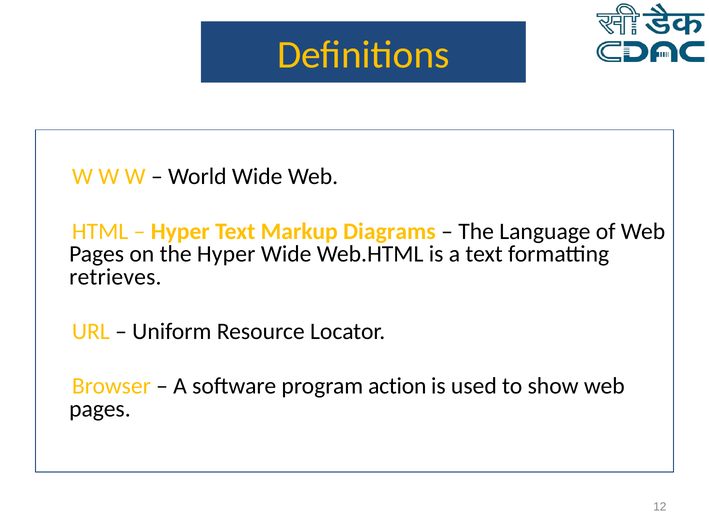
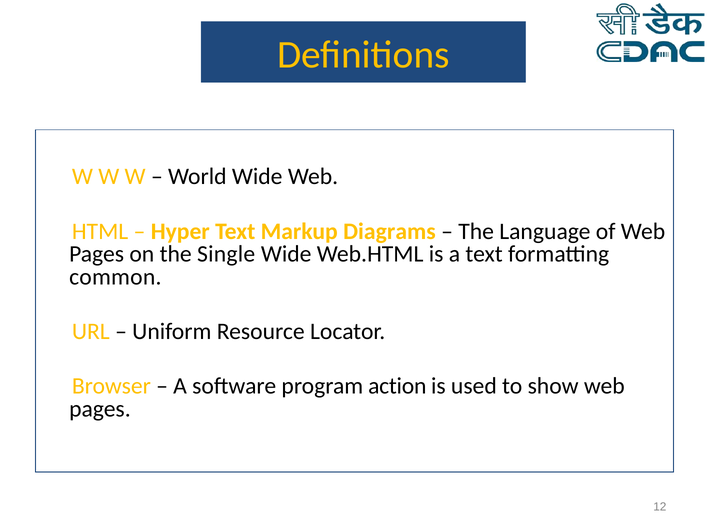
the Hyper: Hyper -> Single (226, 254)
retrieves: retrieves -> common (115, 277)
